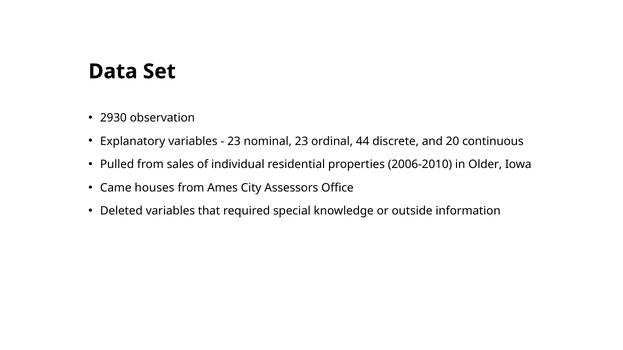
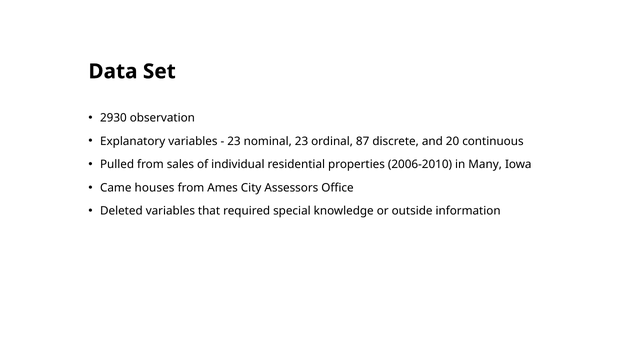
44: 44 -> 87 (363, 141)
Older: Older -> Many (485, 165)
